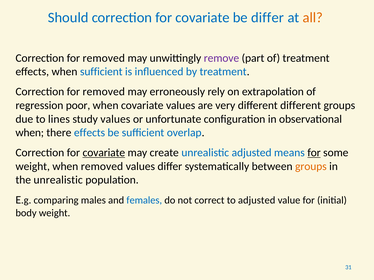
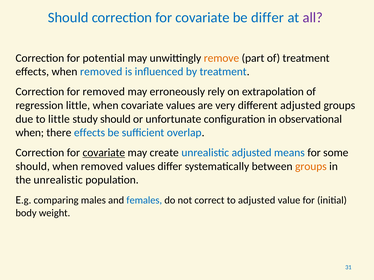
all colour: orange -> purple (313, 18)
removed: removed -> potential (104, 58)
remove colour: purple -> orange (221, 58)
effects when sufficient: sufficient -> removed (101, 72)
regression poor: poor -> little (78, 105)
different different: different -> adjusted (301, 105)
to lines: lines -> little (59, 119)
study values: values -> should (115, 119)
for underline: present -> none (314, 153)
weight: weight -> should (33, 167)
